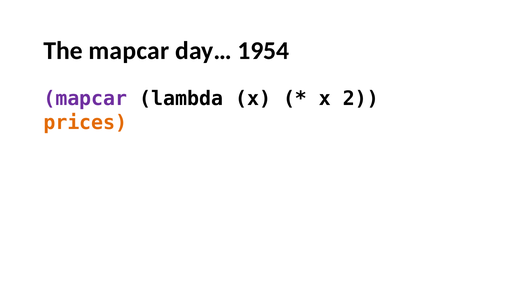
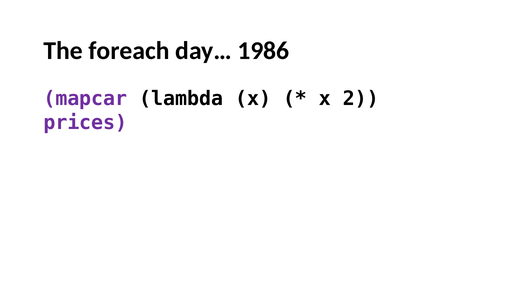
The mapcar: mapcar -> foreach (129, 51)
1954: 1954 -> 1986 (263, 51)
prices colour: orange -> purple (85, 123)
